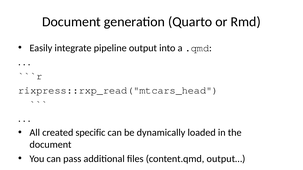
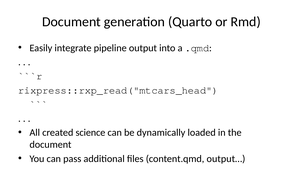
specific: specific -> science (90, 133)
